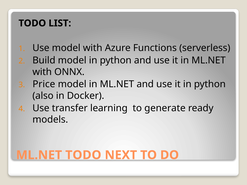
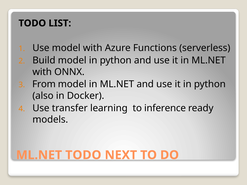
Price: Price -> From (44, 84)
generate: generate -> inference (165, 108)
